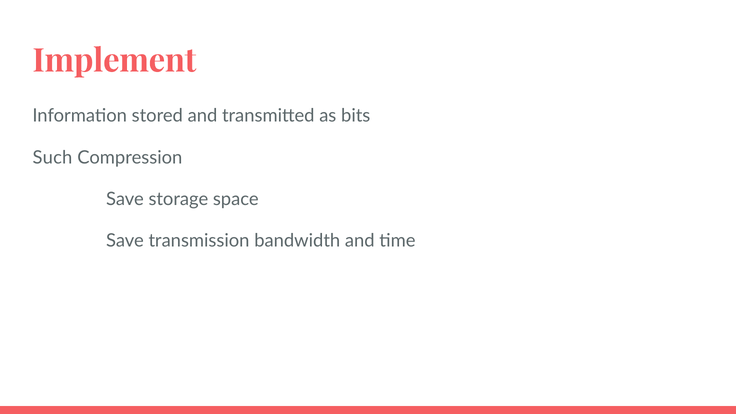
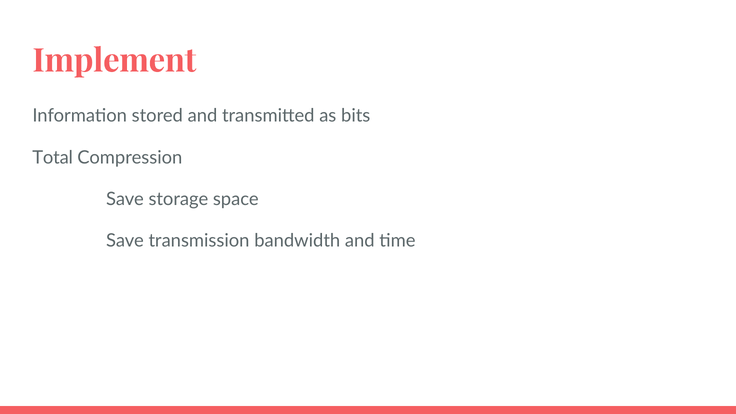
Such: Such -> Total (53, 157)
